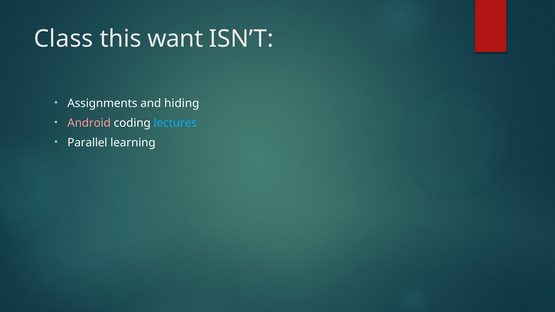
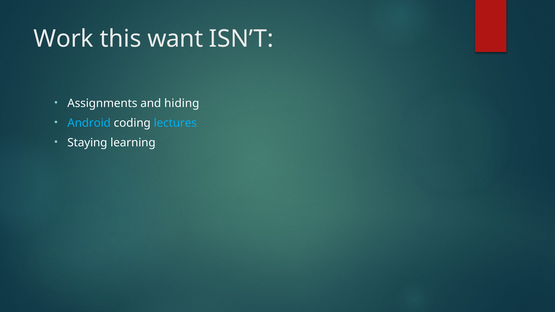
Class: Class -> Work (64, 39)
Android colour: pink -> light blue (89, 123)
Parallel: Parallel -> Staying (87, 143)
